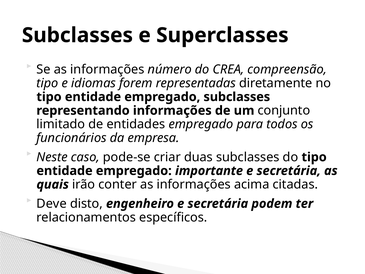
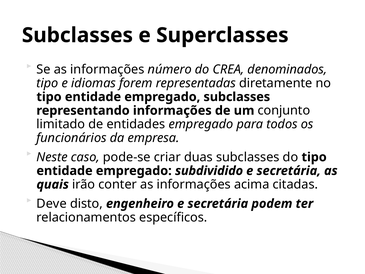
compreensão: compreensão -> denominados (287, 69)
importante: importante -> subdividido (209, 171)
